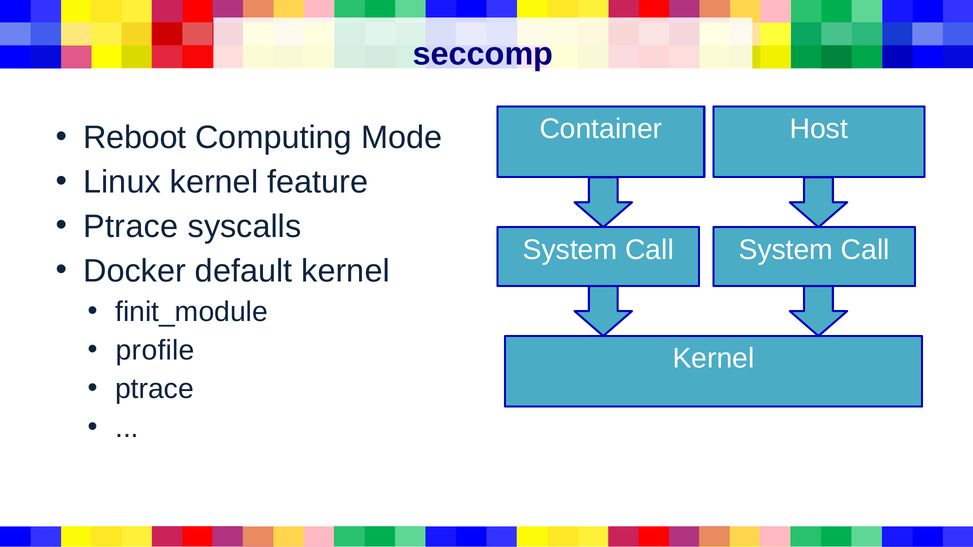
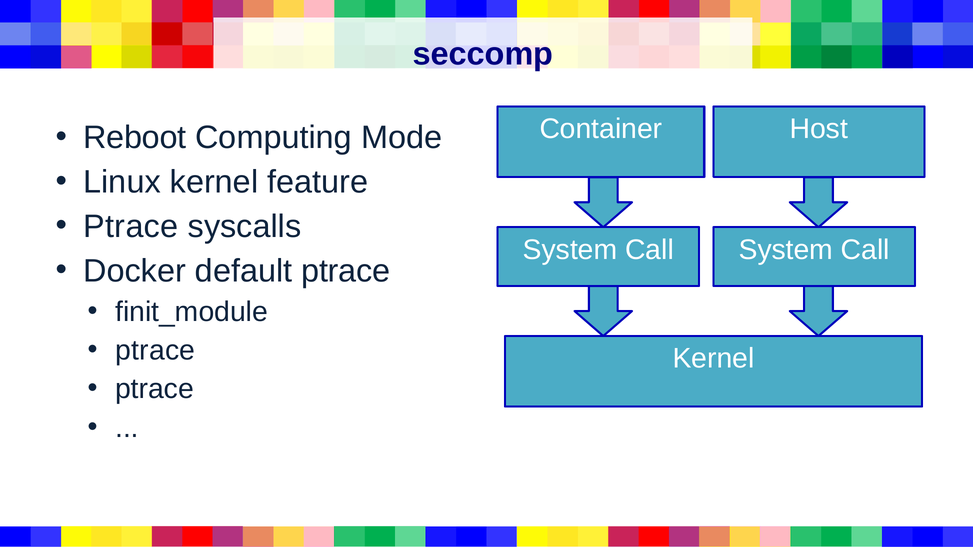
default kernel: kernel -> ptrace (346, 271)
profile: profile -> ptrace (155, 351)
